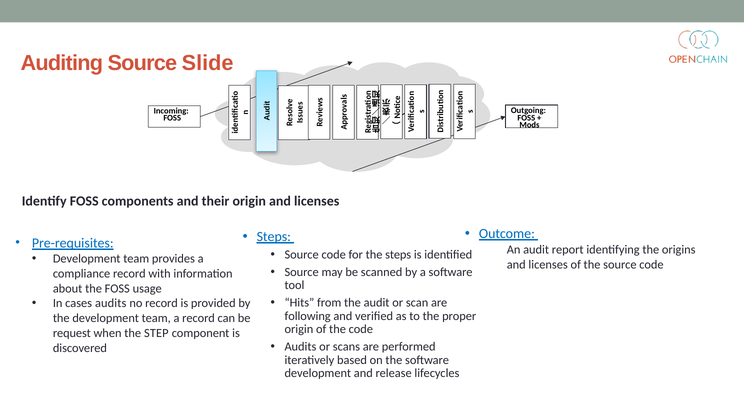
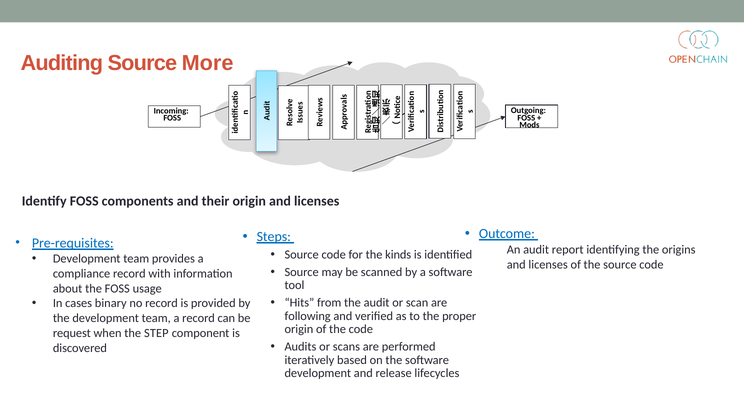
Slide: Slide -> More (208, 63)
the steps: steps -> kinds (398, 254)
cases audits: audits -> binary (111, 303)
